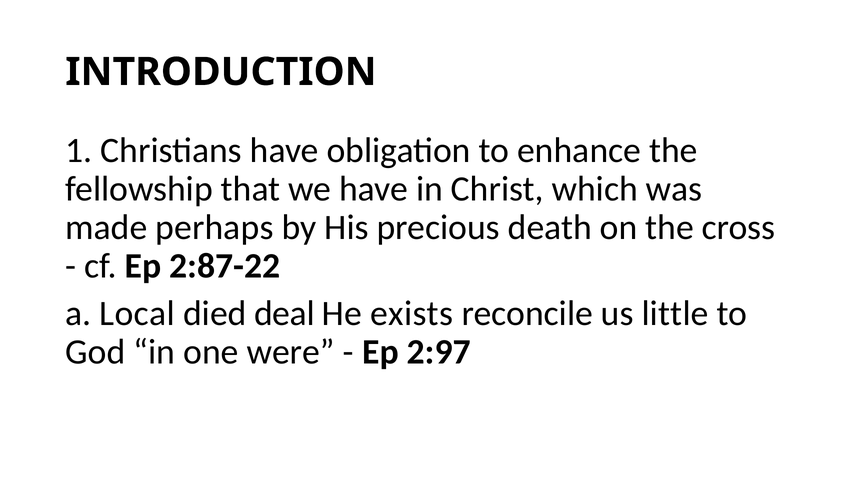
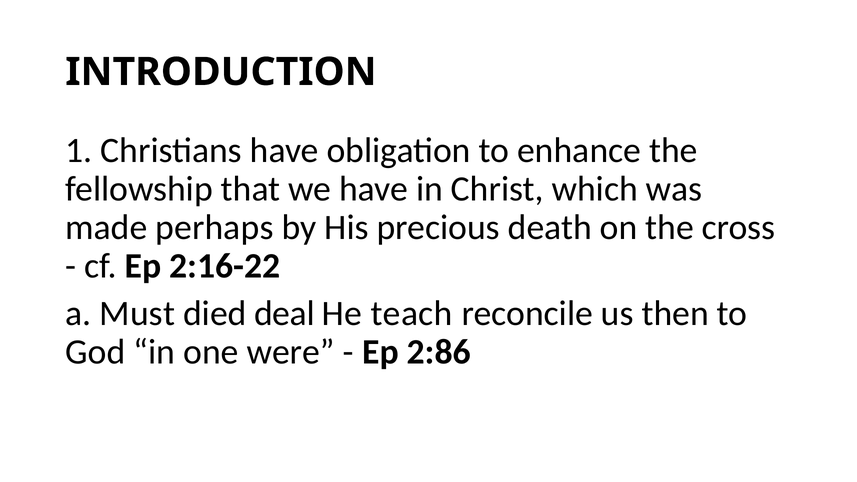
2:87-22: 2:87-22 -> 2:16-22 (225, 266)
Local: Local -> Must (137, 314)
exists: exists -> teach (412, 314)
little: little -> then (675, 314)
2:97: 2:97 -> 2:86 (439, 352)
